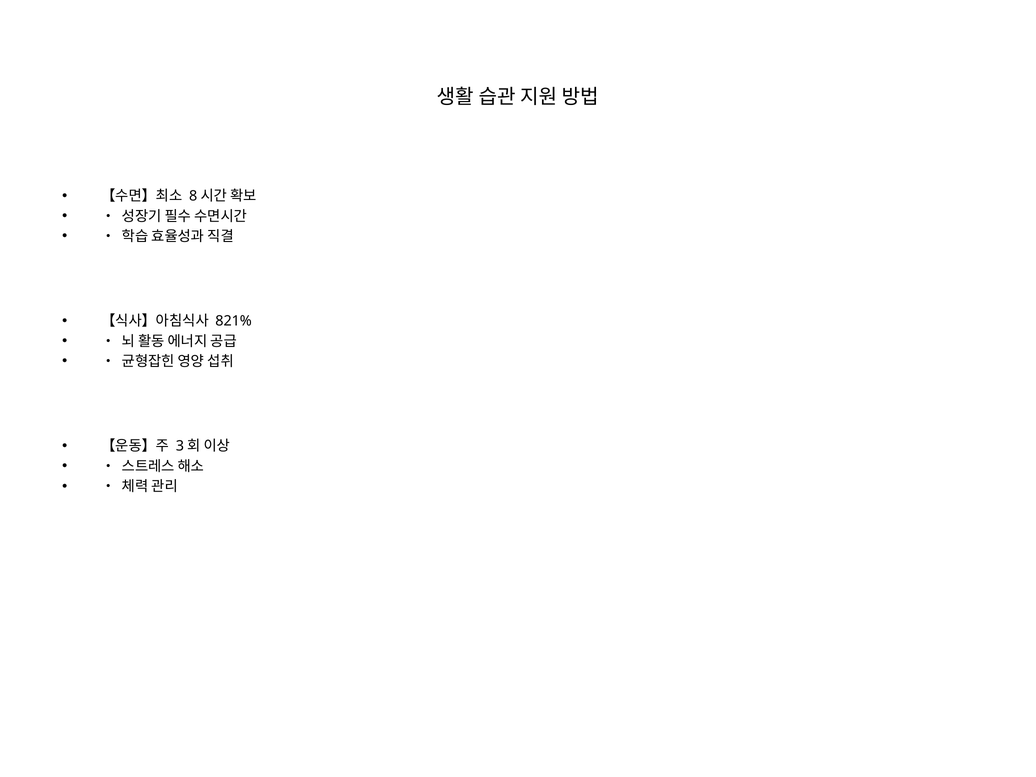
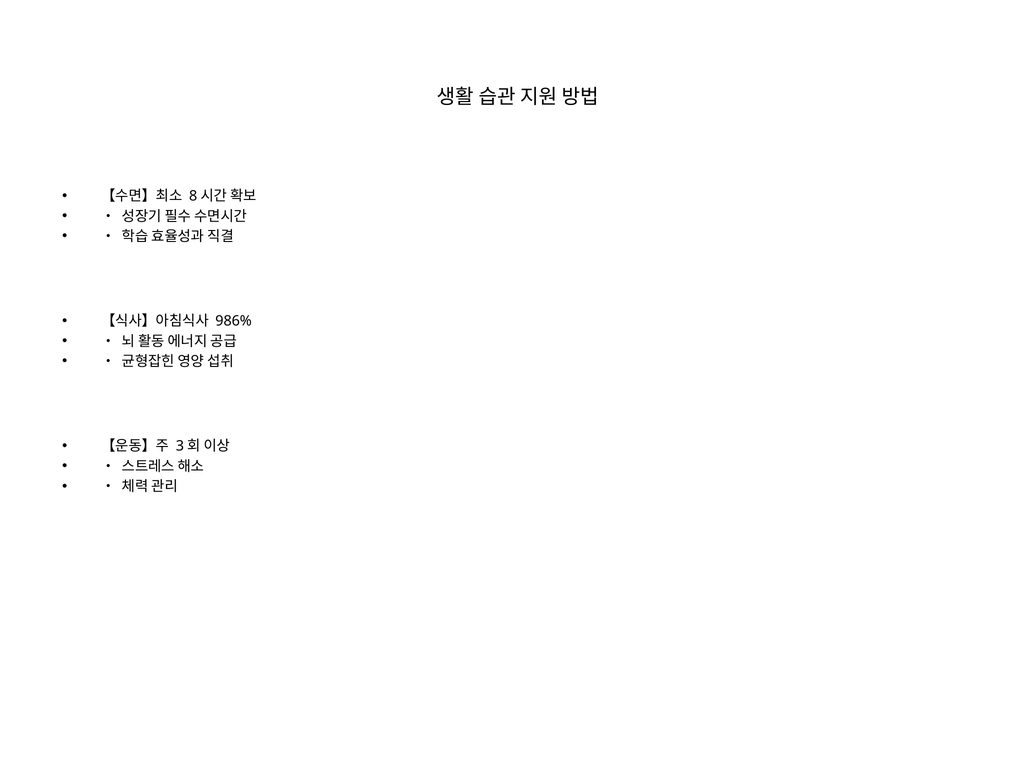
821%: 821% -> 986% (234, 321)
